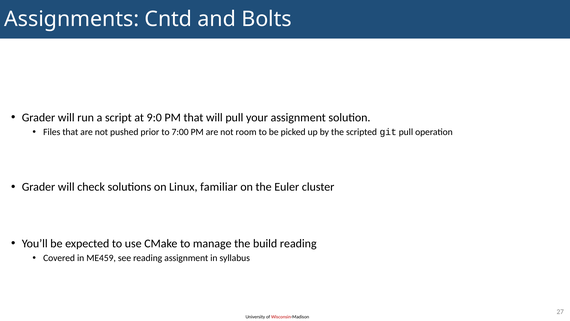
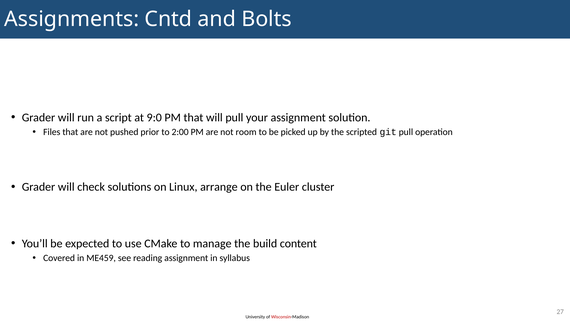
7:00: 7:00 -> 2:00 (180, 132)
familiar: familiar -> arrange (219, 187)
build reading: reading -> content (298, 243)
